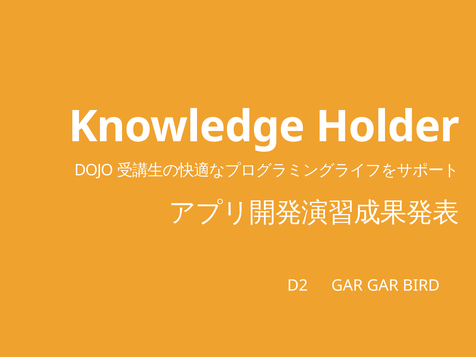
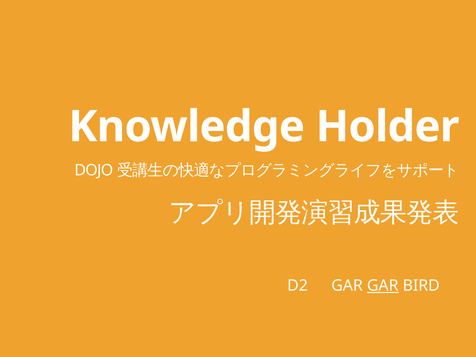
GAR underline: none -> present (383, 286)
